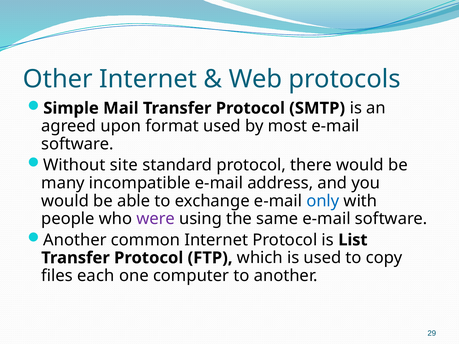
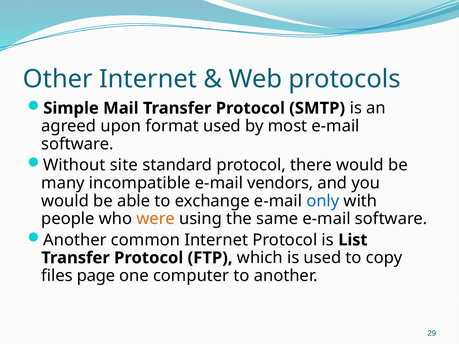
address: address -> vendors (280, 183)
were colour: purple -> orange (156, 219)
each: each -> page (96, 276)
